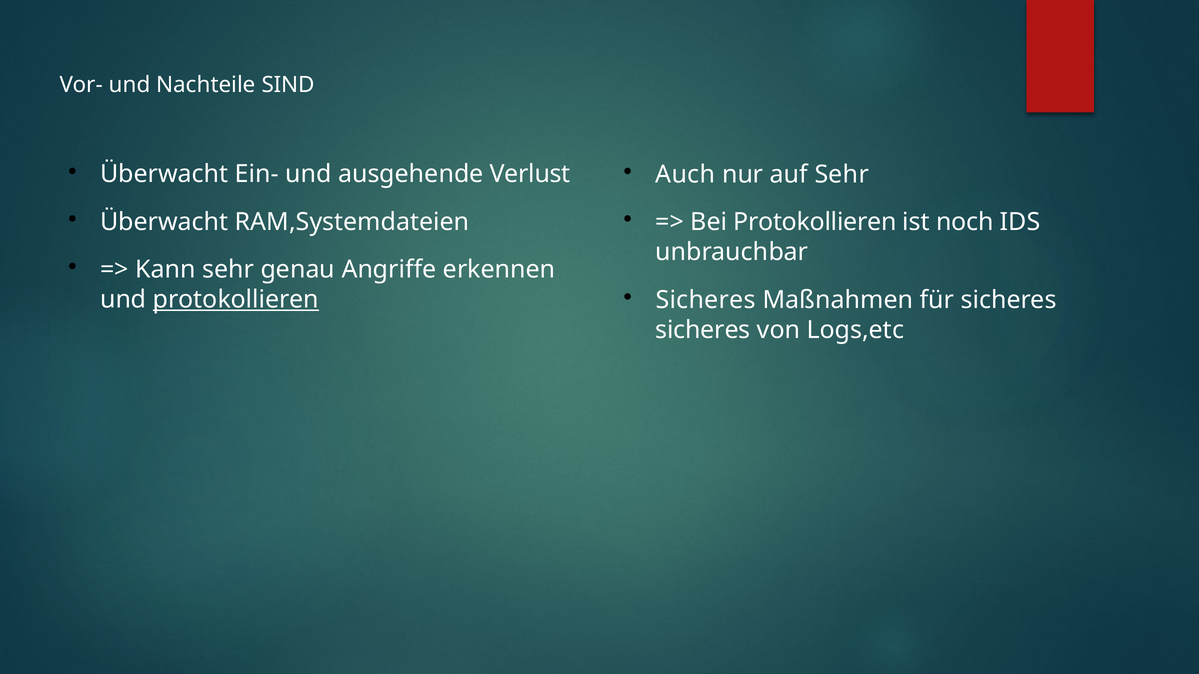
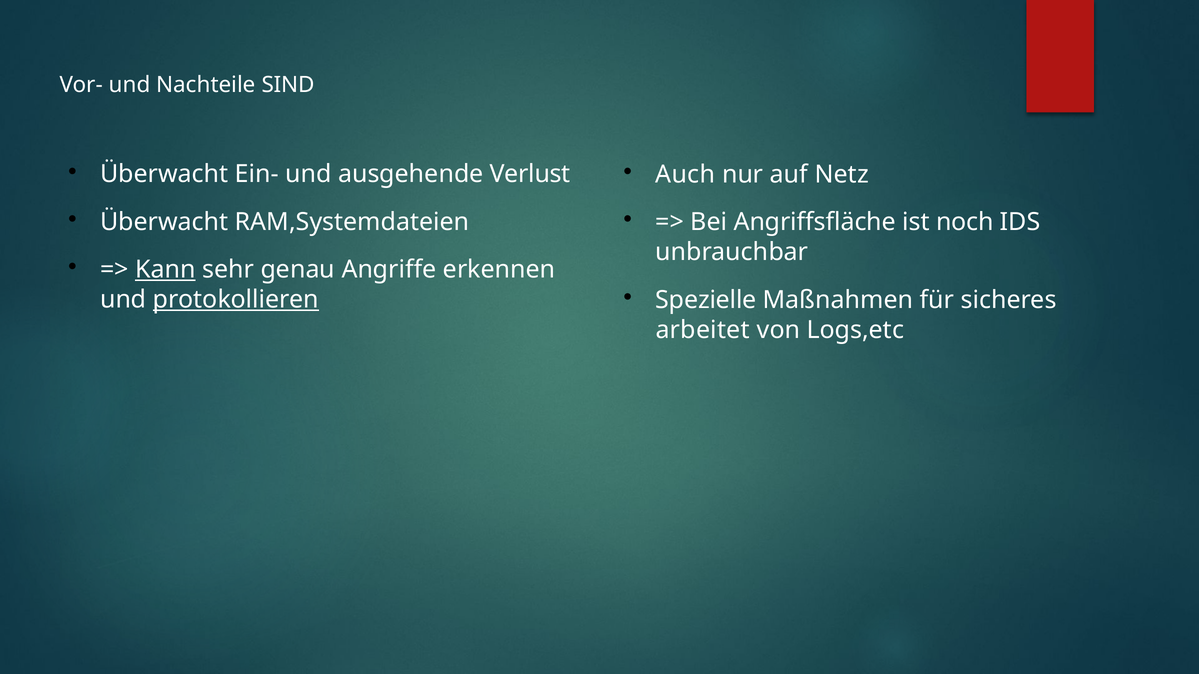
auf Sehr: Sehr -> Netz (842, 175)
Bei Protokollieren: Protokollieren -> Angriffsfläche (815, 222)
Kann underline: none -> present (165, 270)
Sicheres: Sicheres -> Spezielle (706, 300)
sicheres: sicheres -> arbeitet (703, 330)
